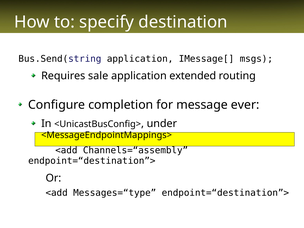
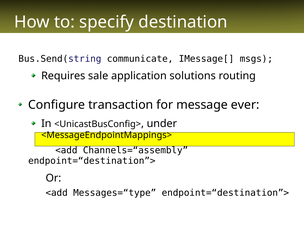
Bus.Send(string application: application -> communicate (140, 59)
extended: extended -> solutions (193, 76)
completion: completion -> transaction (121, 105)
